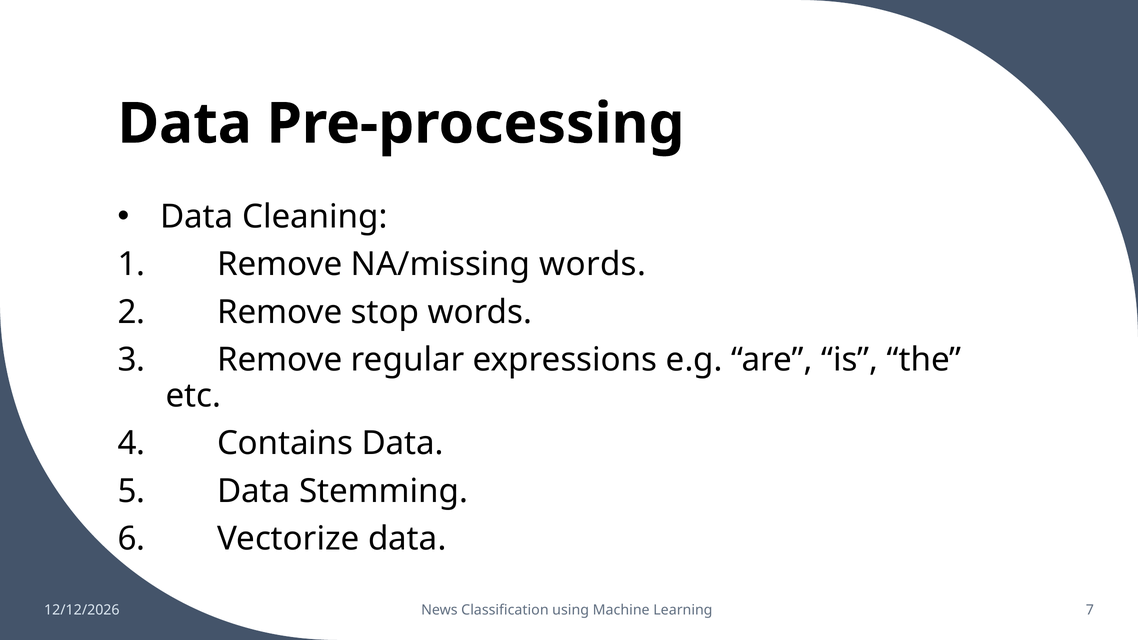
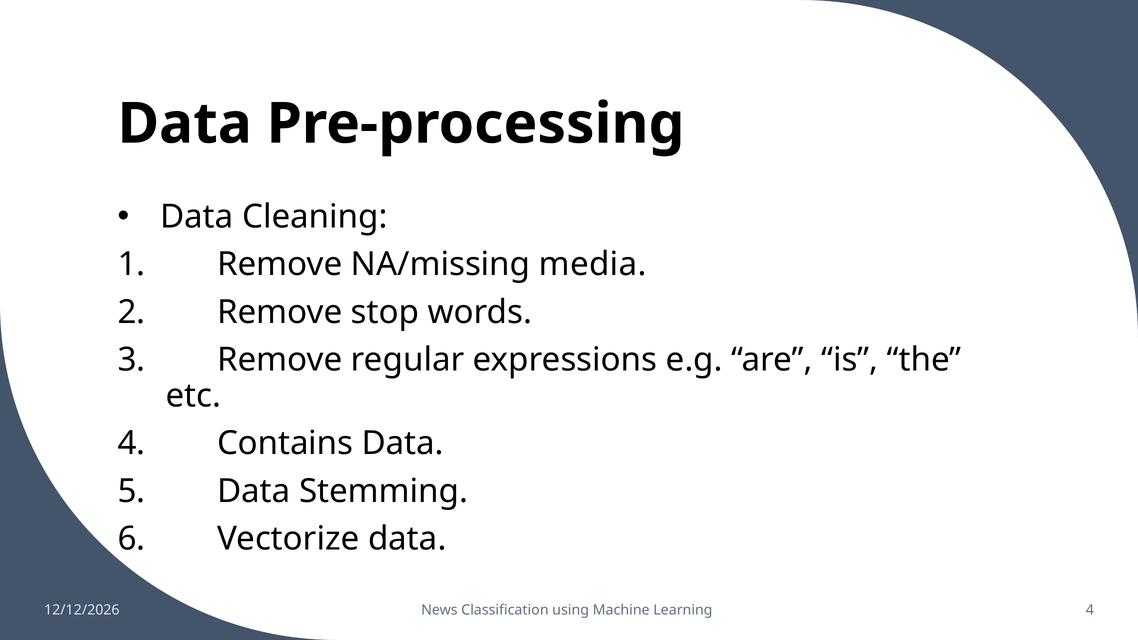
NA/missing words: words -> media (593, 265)
Learning 7: 7 -> 4 (1090, 610)
